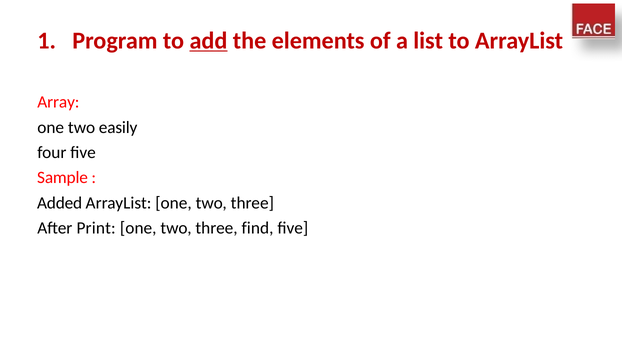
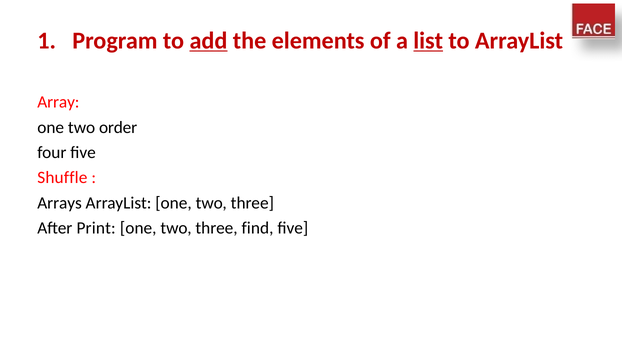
list underline: none -> present (428, 41)
easily: easily -> order (118, 127)
Sample: Sample -> Shuffle (62, 178)
Added: Added -> Arrays (60, 203)
